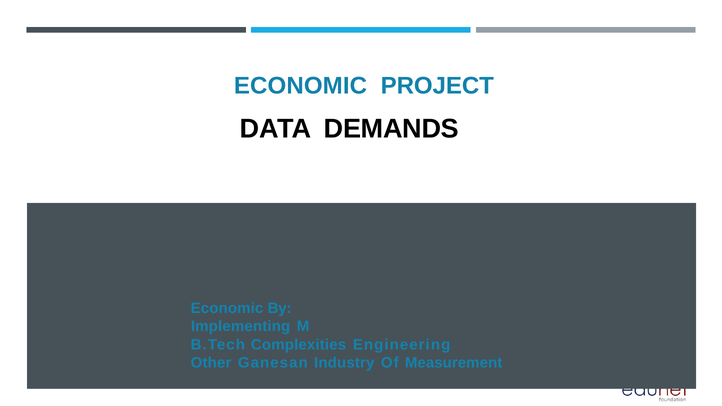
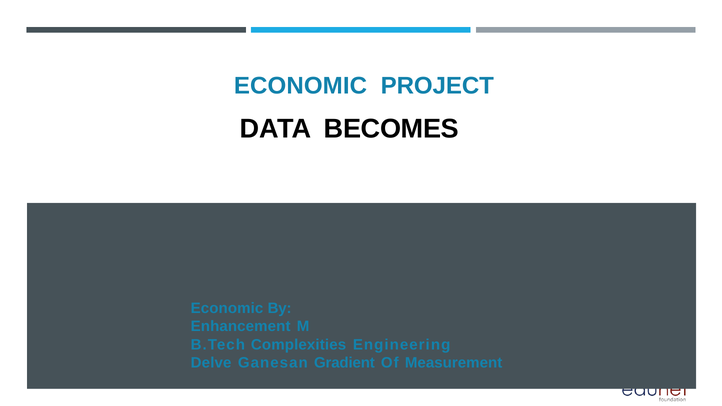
DEMANDS: DEMANDS -> BECOMES (391, 129)
Implementing: Implementing -> Enhancement (241, 327)
Other: Other -> Delve (211, 363)
Industry: Industry -> Gradient (344, 363)
